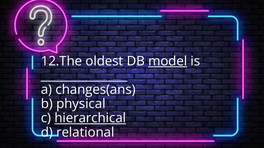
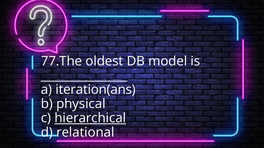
12.The: 12.The -> 77.The (62, 61)
model underline: present -> none (168, 61)
changes(ans: changes(ans -> iteration(ans (96, 90)
